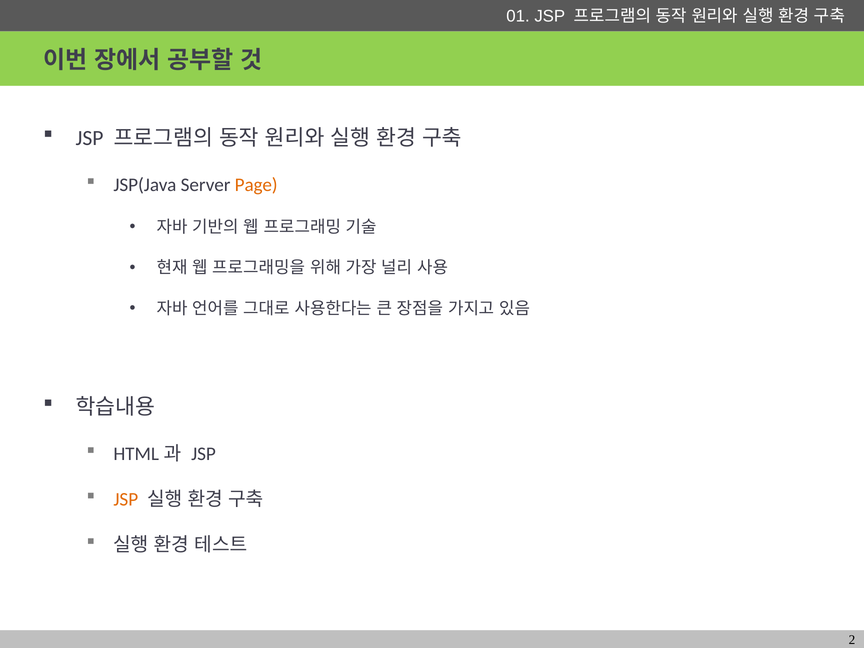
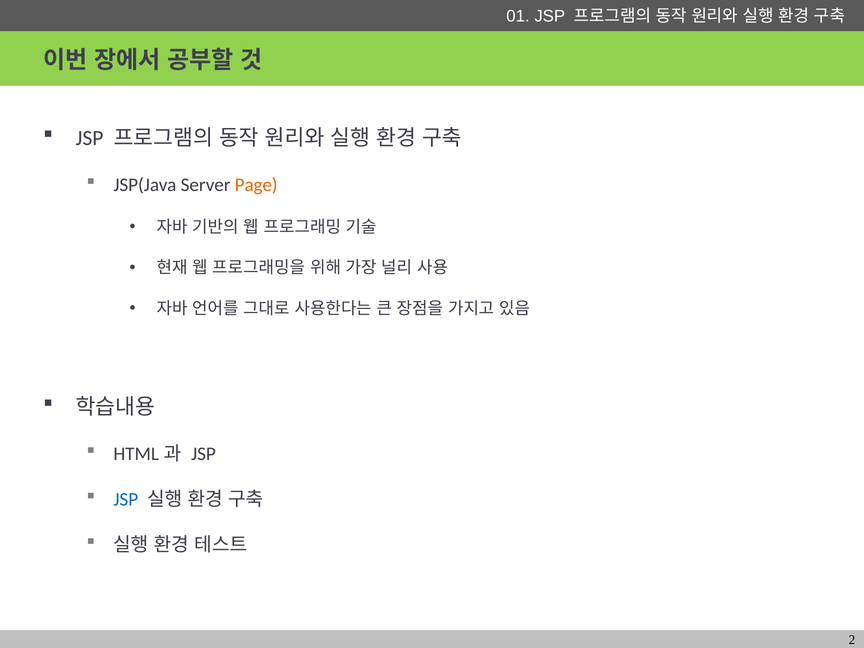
JSP colour: orange -> blue (126, 499)
